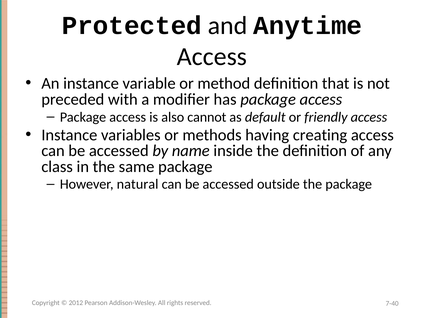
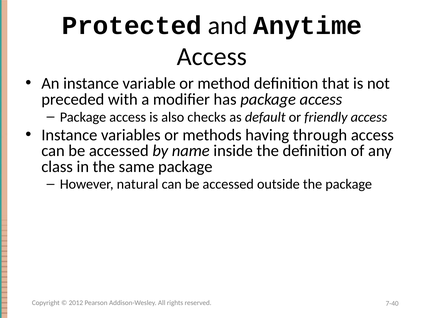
cannot: cannot -> checks (207, 117)
creating: creating -> through (320, 135)
